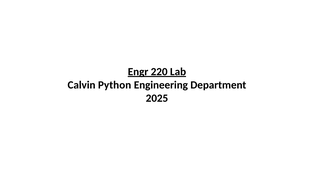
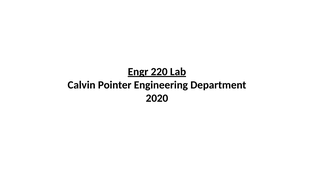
Python: Python -> Pointer (115, 85)
2025: 2025 -> 2020 (157, 98)
